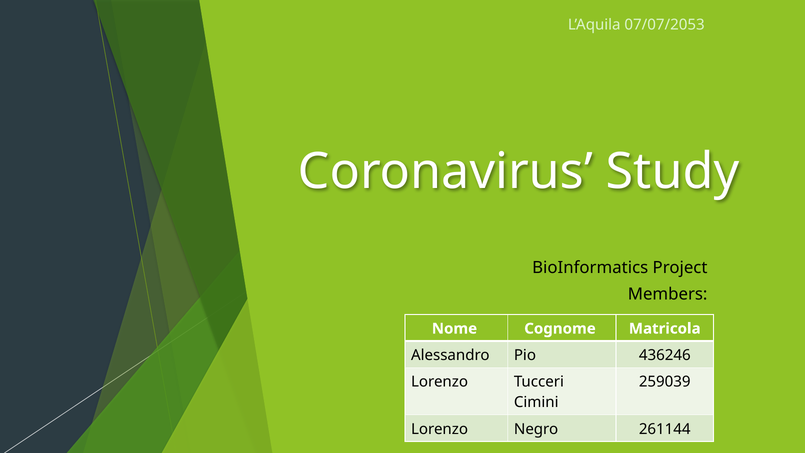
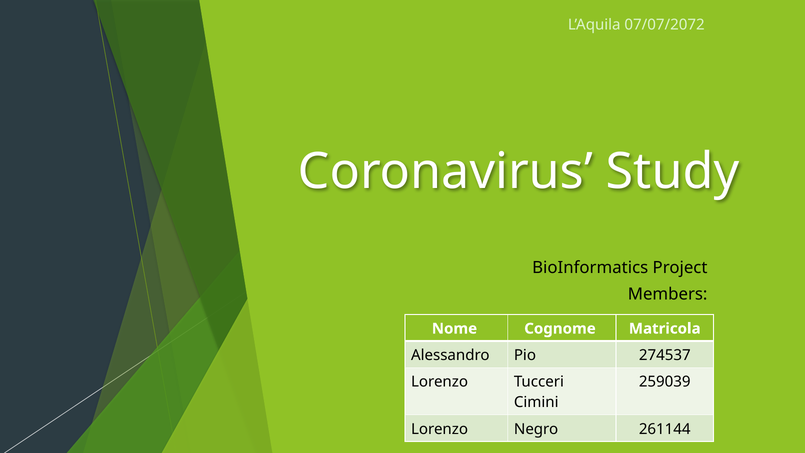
07/07/2053: 07/07/2053 -> 07/07/2072 (665, 25)
436246: 436246 -> 274537 (665, 355)
